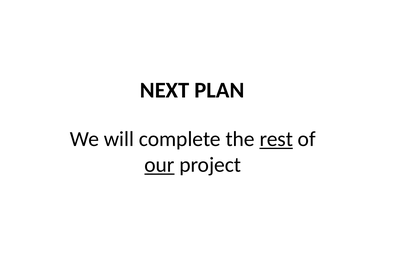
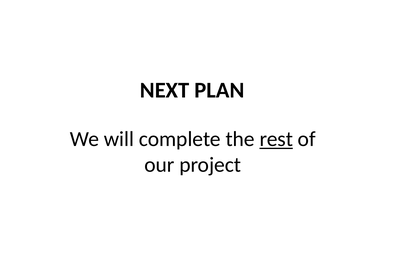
our underline: present -> none (159, 165)
